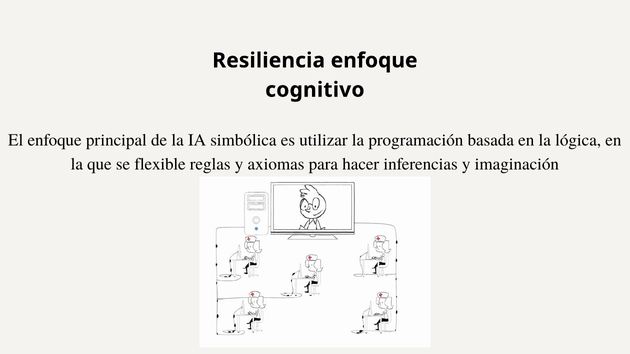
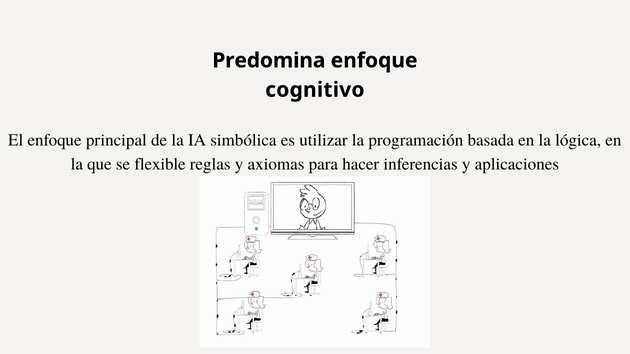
Resiliencia: Resiliencia -> Predomina (269, 61)
imaginación: imaginación -> aplicaciones (517, 164)
